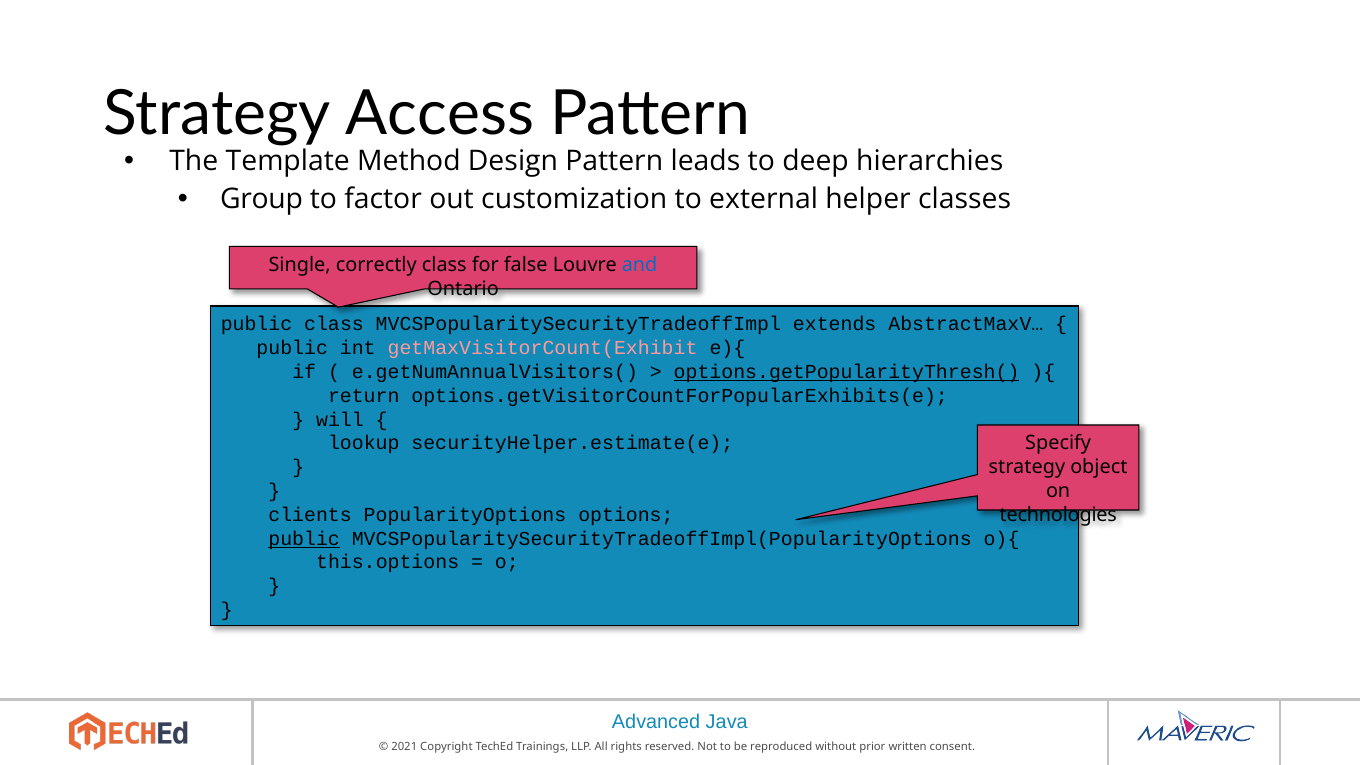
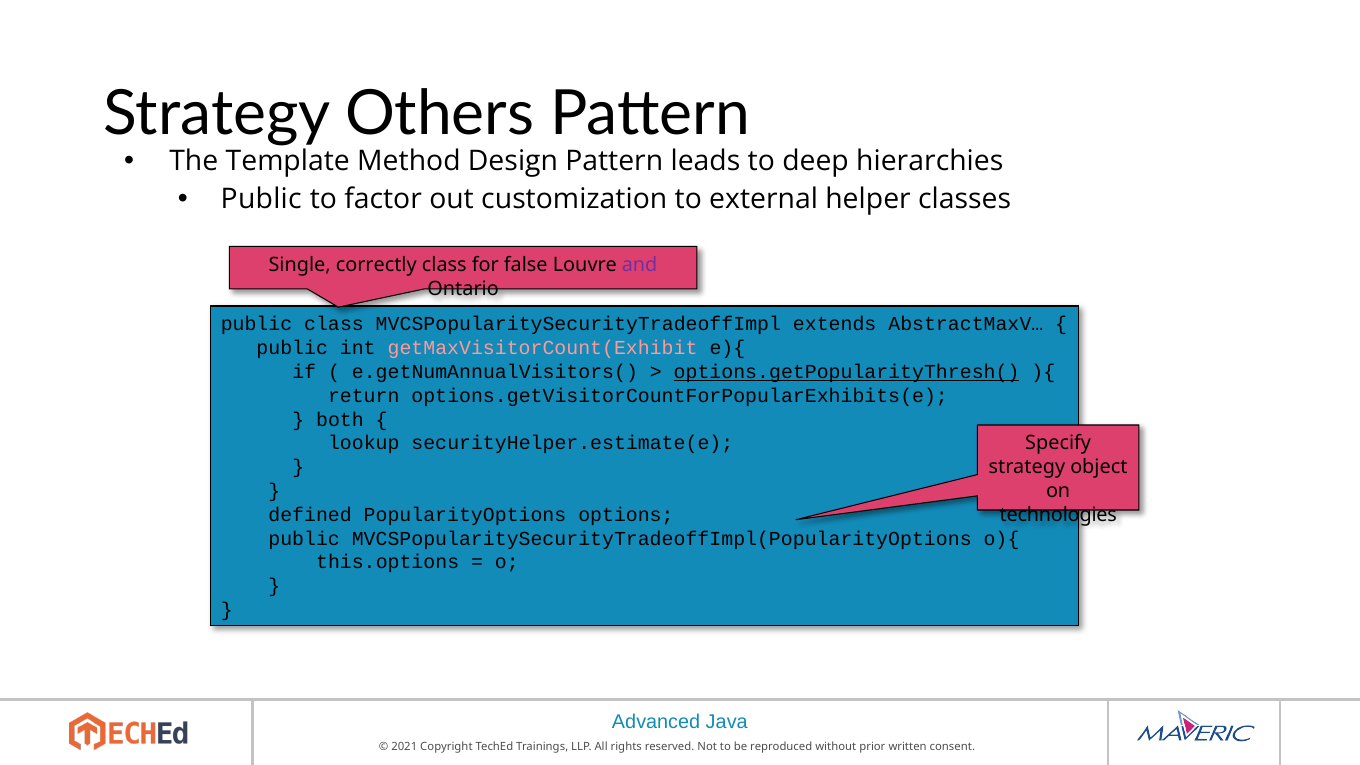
Access: Access -> Others (440, 114)
Group: Group -> Public (261, 199)
and colour: blue -> purple (640, 265)
will: will -> both (340, 420)
clients: clients -> defined (310, 515)
public underline: present -> none (304, 539)
